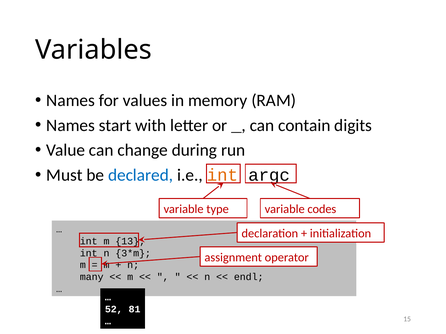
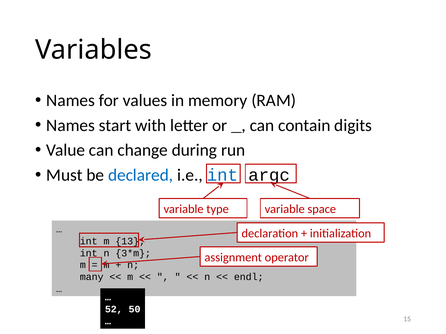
int colour: orange -> blue (222, 175)
codes: codes -> space (322, 209)
81: 81 -> 50 (135, 310)
